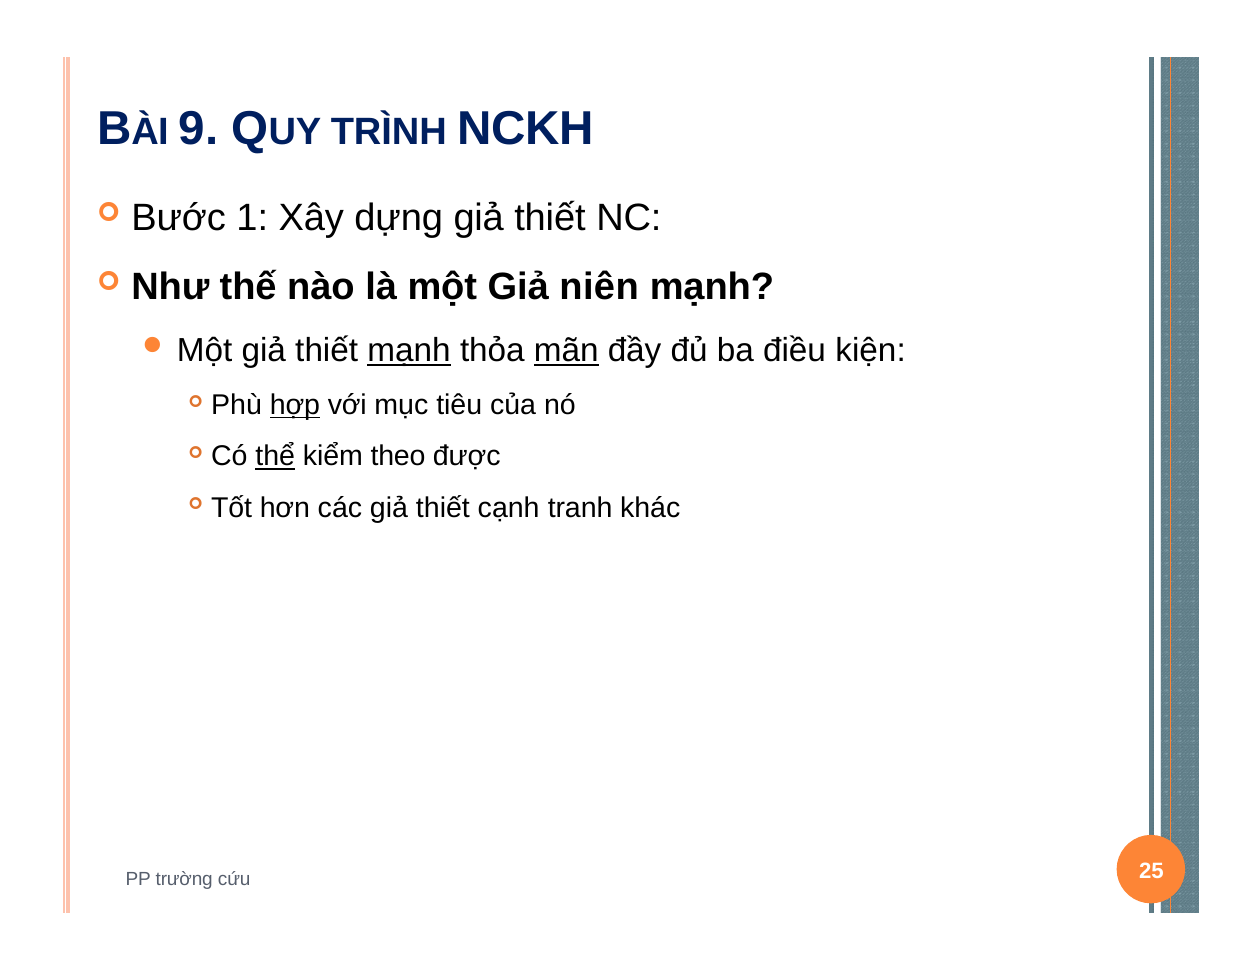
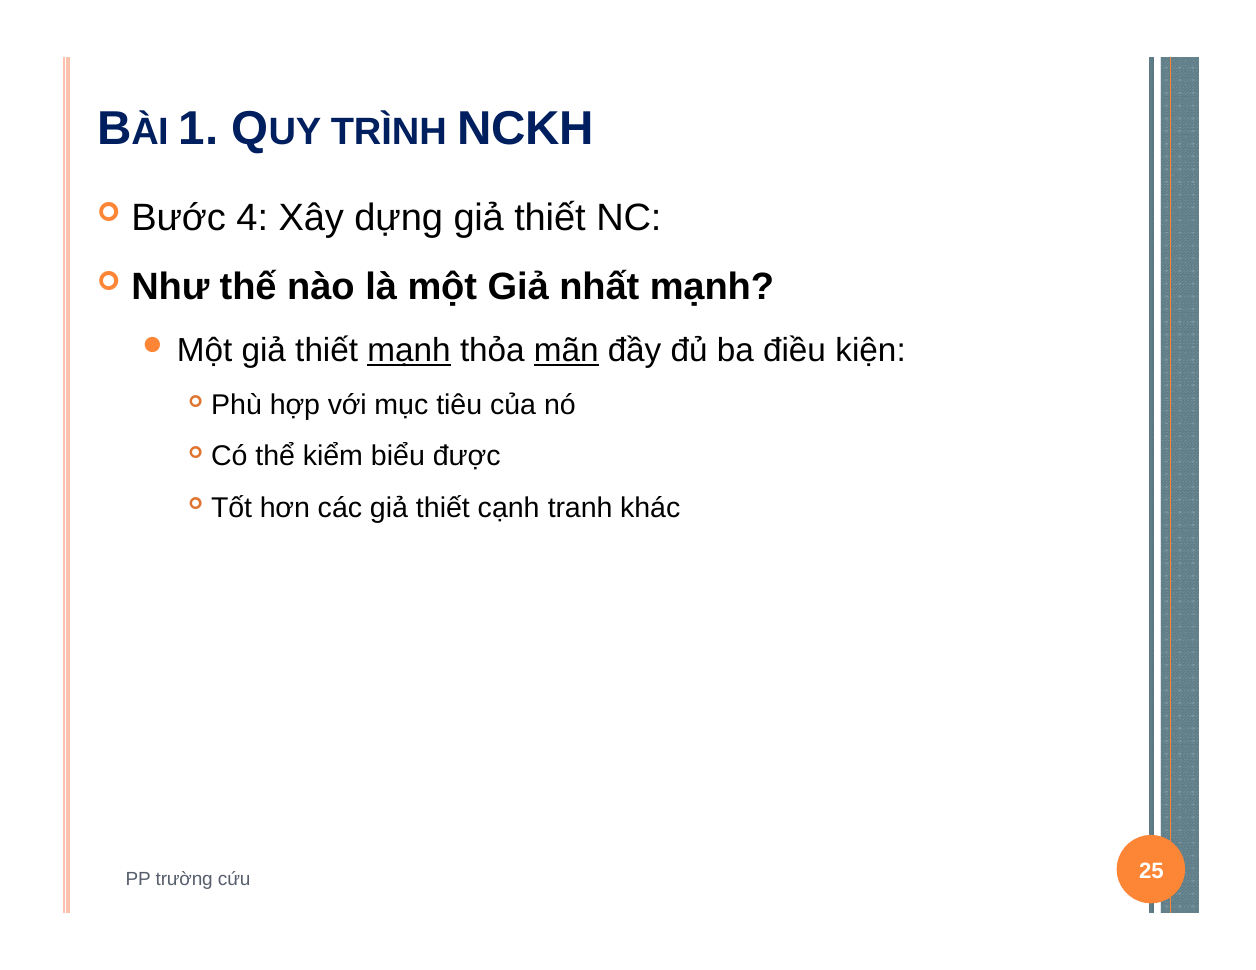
9: 9 -> 1 (199, 129)
1: 1 -> 4 (252, 218)
niên: niên -> nhất (599, 287)
hợp underline: present -> none (295, 405)
thể underline: present -> none (275, 457)
theo: theo -> biểu (398, 457)
